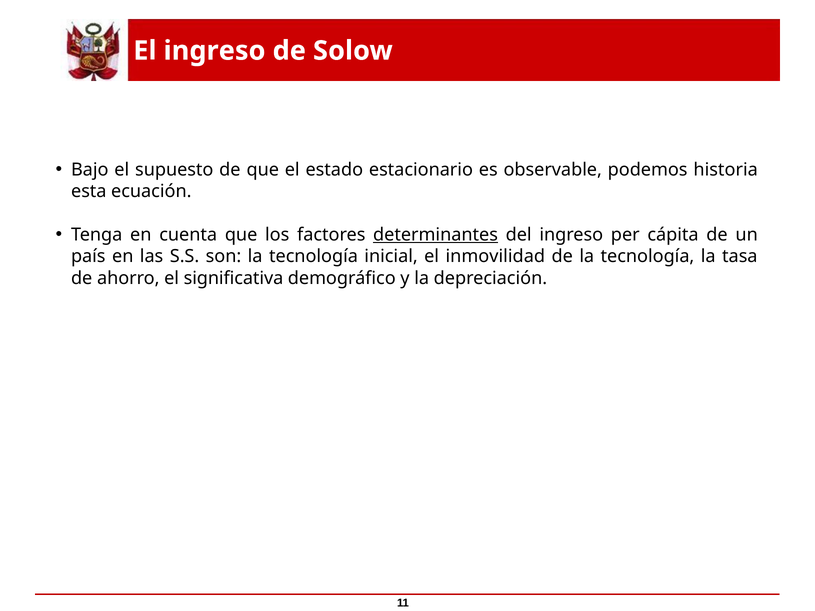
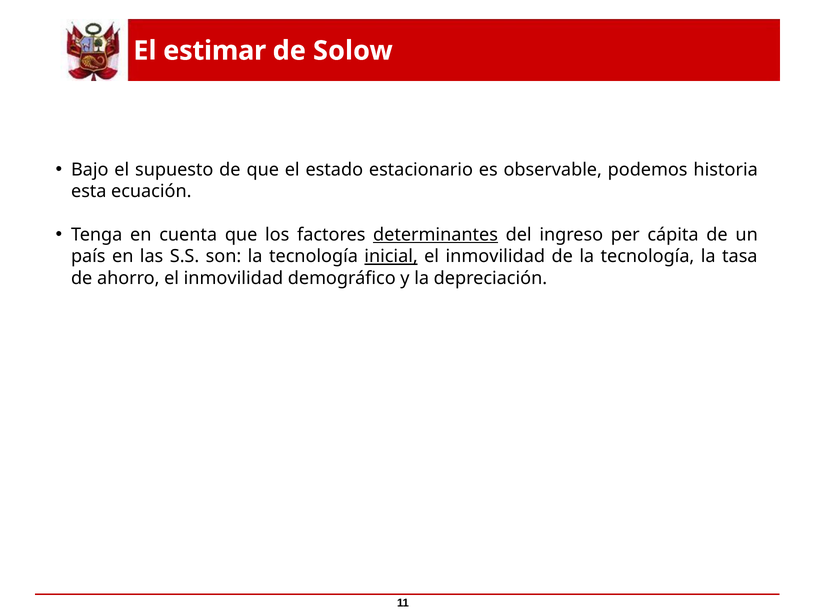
El ingreso: ingreso -> estimar (215, 51)
inicial underline: none -> present (391, 257)
ahorro el significativa: significativa -> inmovilidad (233, 278)
